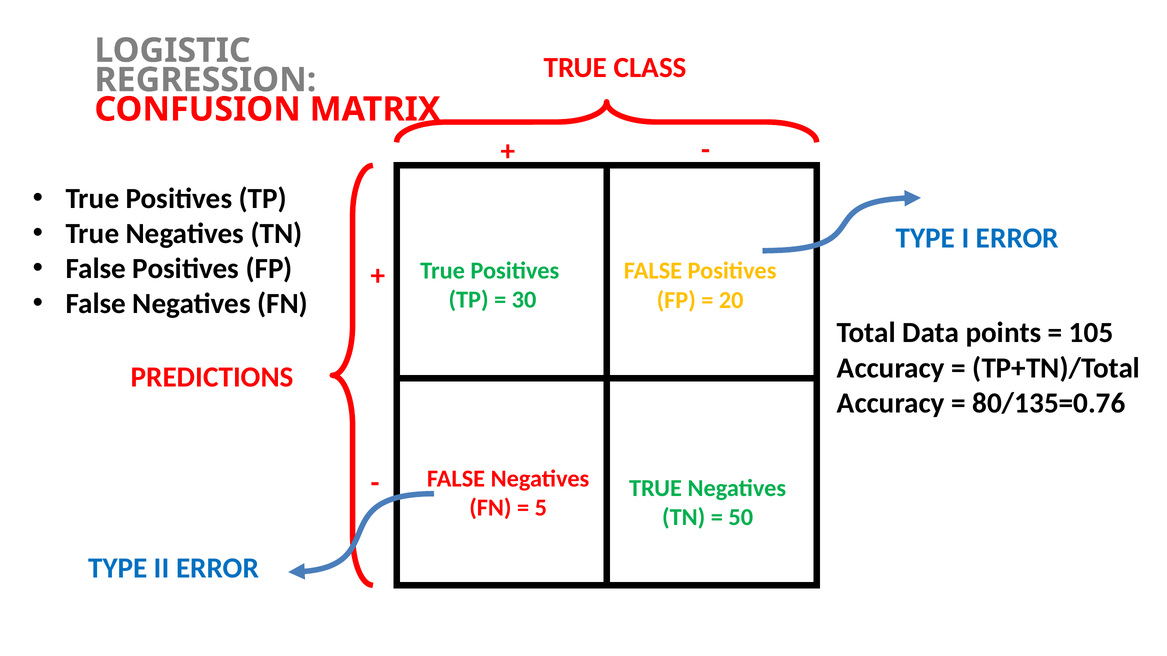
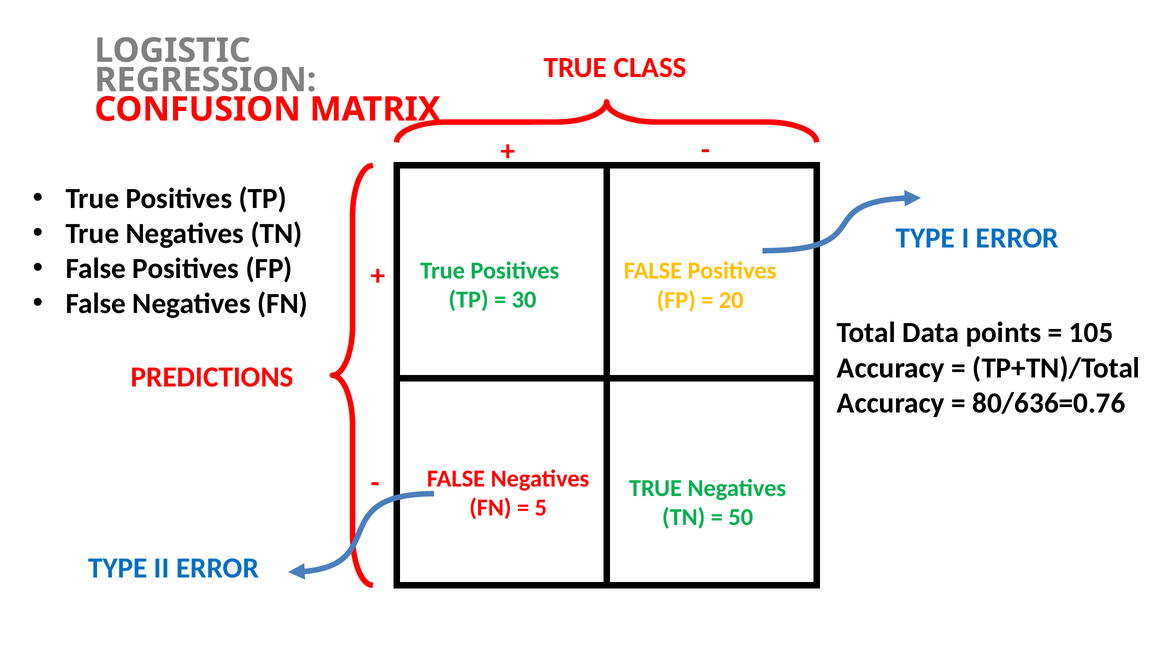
80/135=0.76: 80/135=0.76 -> 80/636=0.76 (1049, 403)
